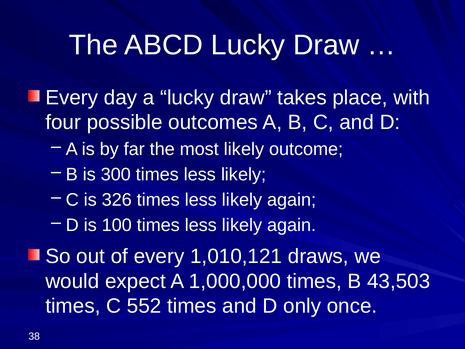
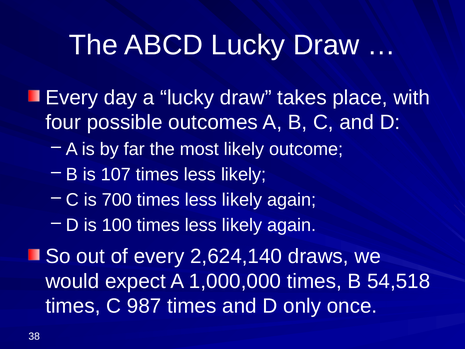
300: 300 -> 107 (116, 174)
326: 326 -> 700 (117, 200)
1,010,121: 1,010,121 -> 2,624,140 (236, 256)
43,503: 43,503 -> 54,518 (399, 281)
552: 552 -> 987 (144, 306)
